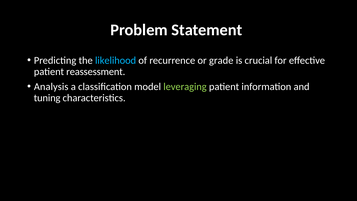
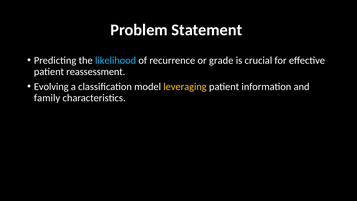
Analysis: Analysis -> Evolving (51, 87)
leveraging colour: light green -> yellow (185, 87)
tuning: tuning -> family (47, 98)
